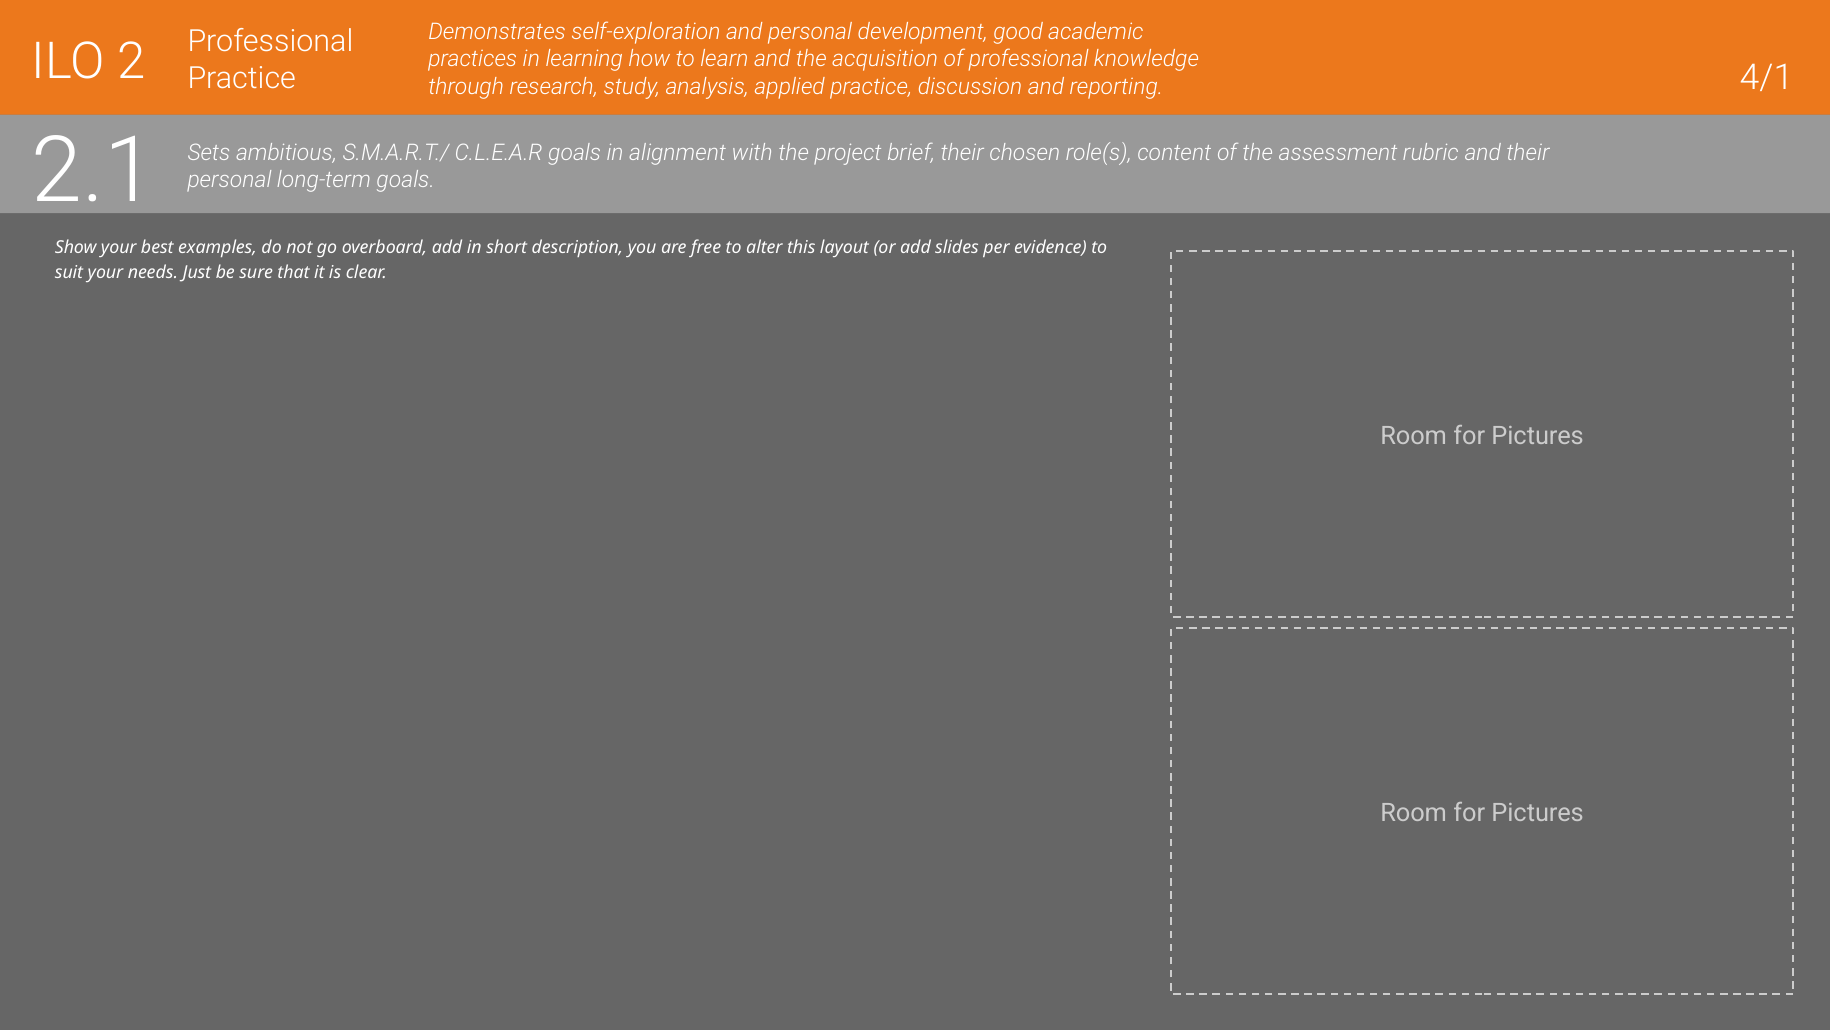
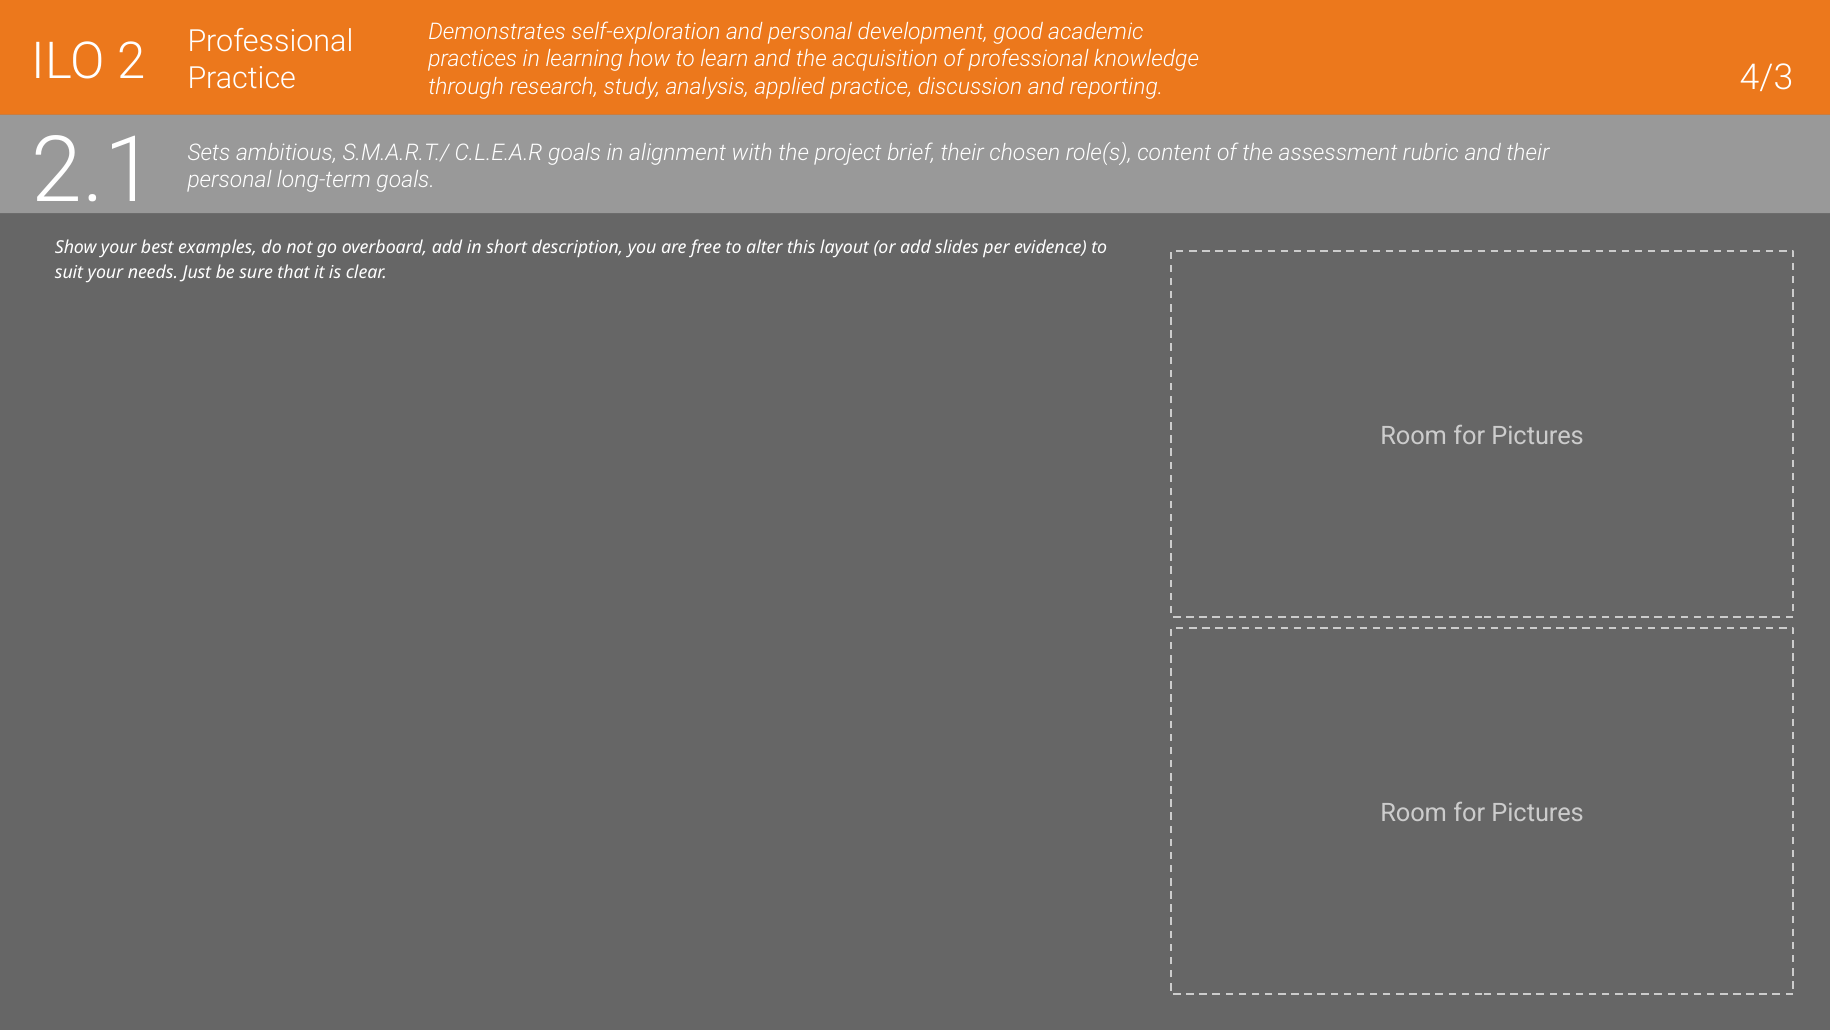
4/1: 4/1 -> 4/3 (1767, 78)
